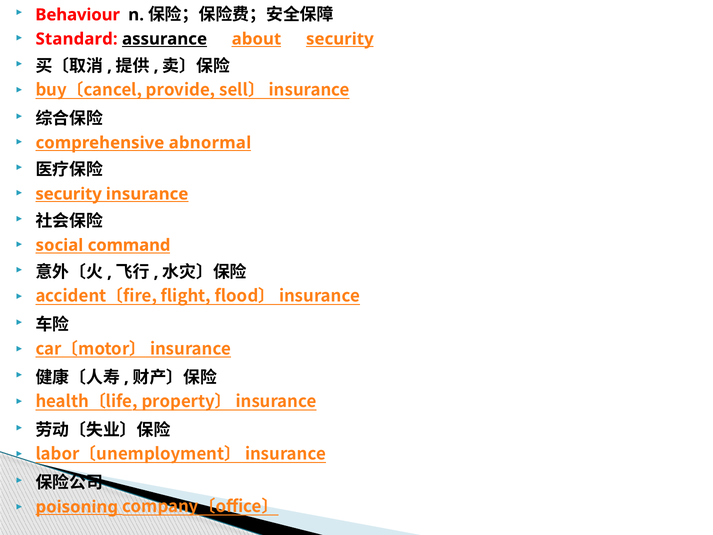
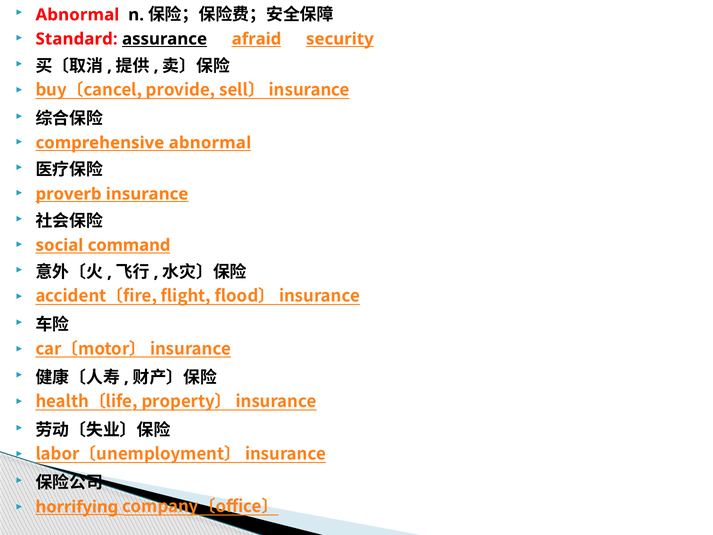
Behaviour: Behaviour -> Abnormal (77, 15)
about: about -> afraid (257, 39)
security: security -> proverb (69, 194)
poisoning: poisoning -> horrifying (77, 507)
